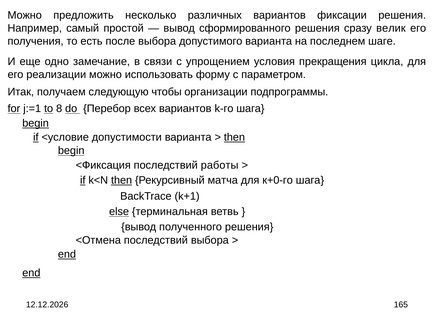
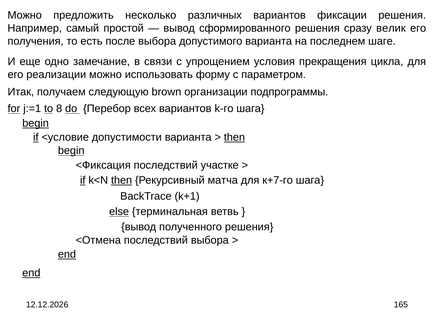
чтобы: чтобы -> brown (166, 92)
работы: работы -> участке (220, 165)
к+0-го: к+0-го -> к+7-го (278, 180)
